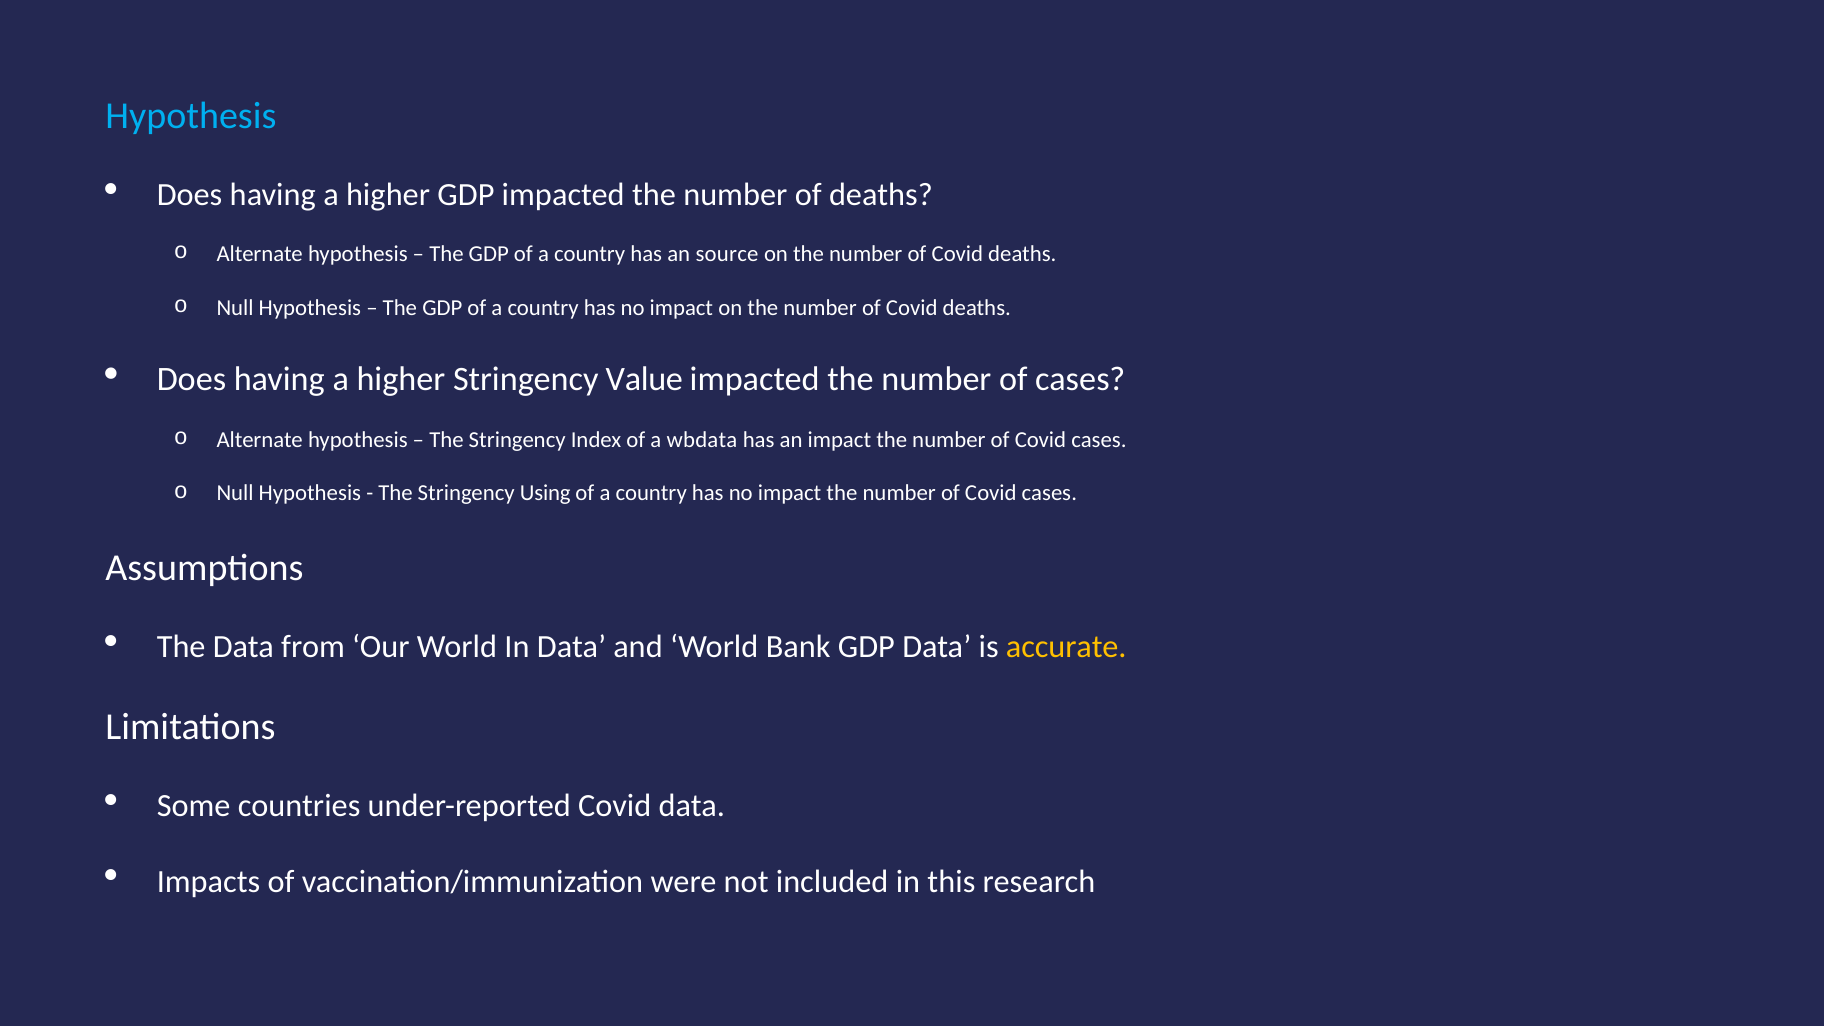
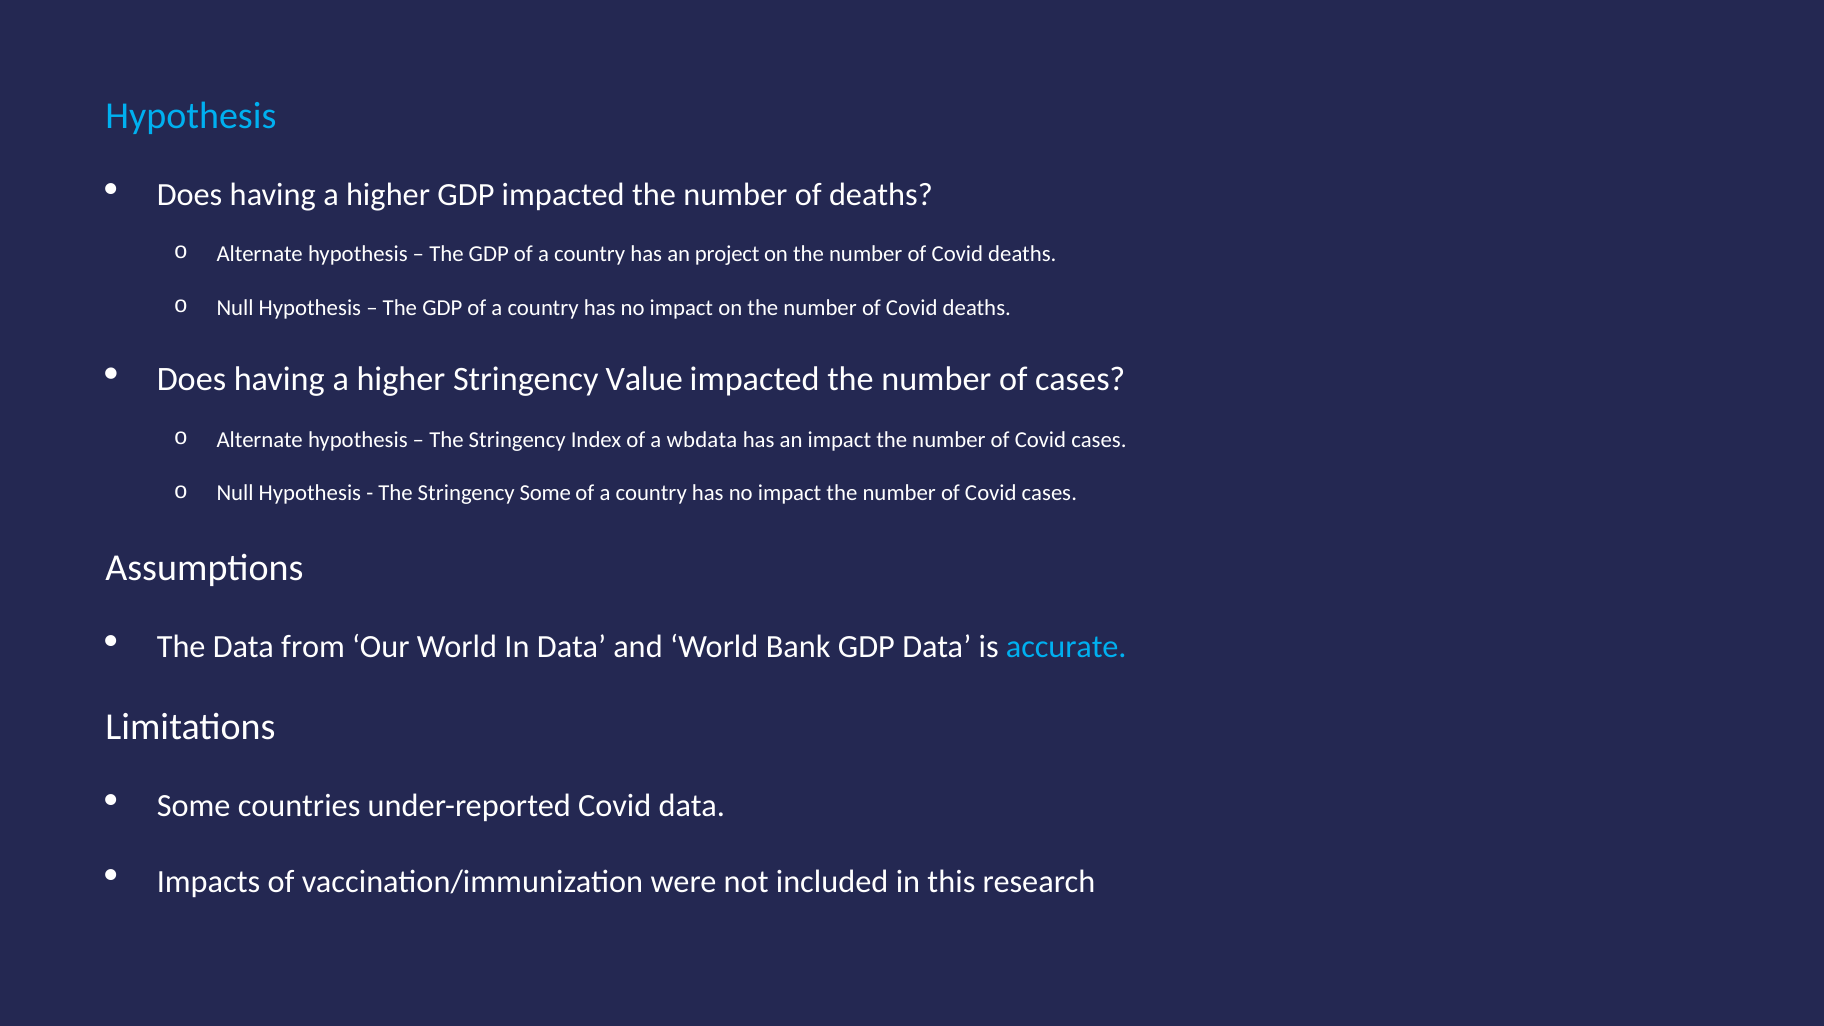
source: source -> project (727, 254)
Stringency Using: Using -> Some (545, 493)
accurate colour: yellow -> light blue (1066, 647)
